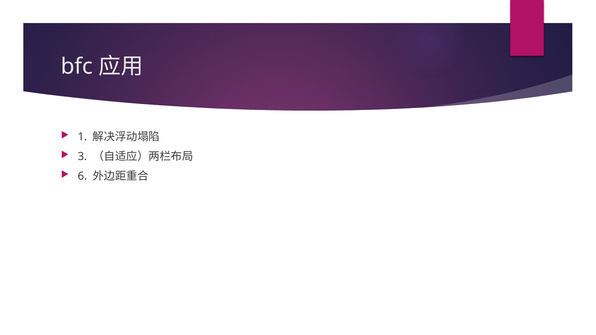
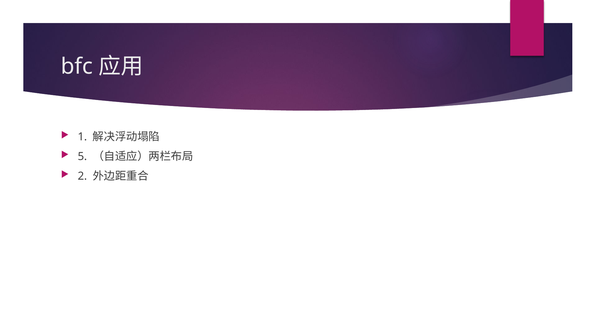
3: 3 -> 5 (82, 157)
6: 6 -> 2 (82, 176)
